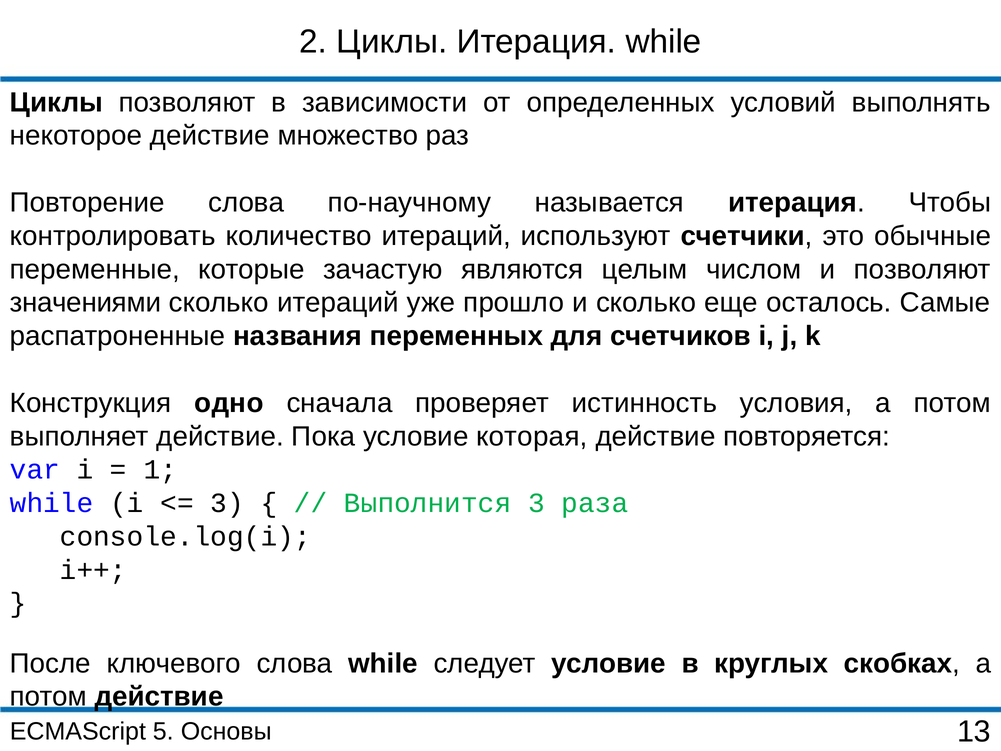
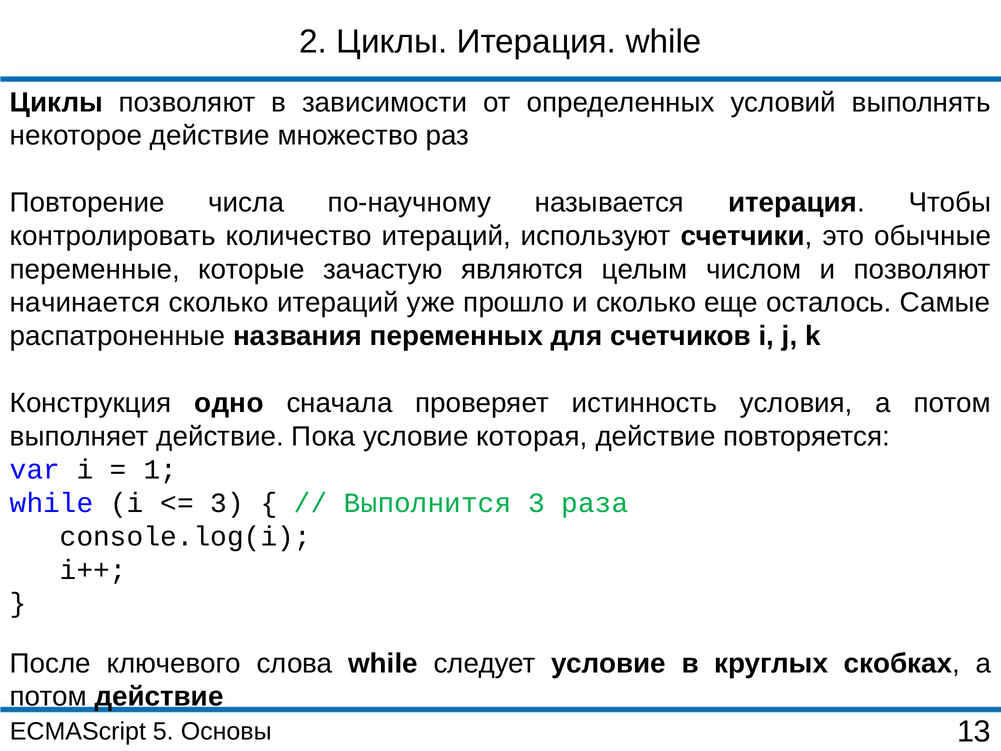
Повторение слова: слова -> числа (246, 203)
значениями: значениями -> начинается (85, 303)
